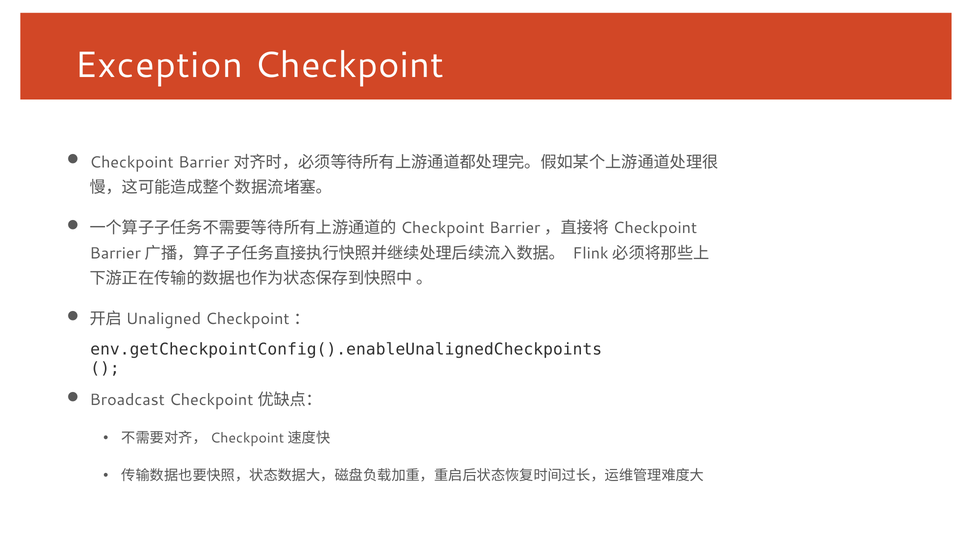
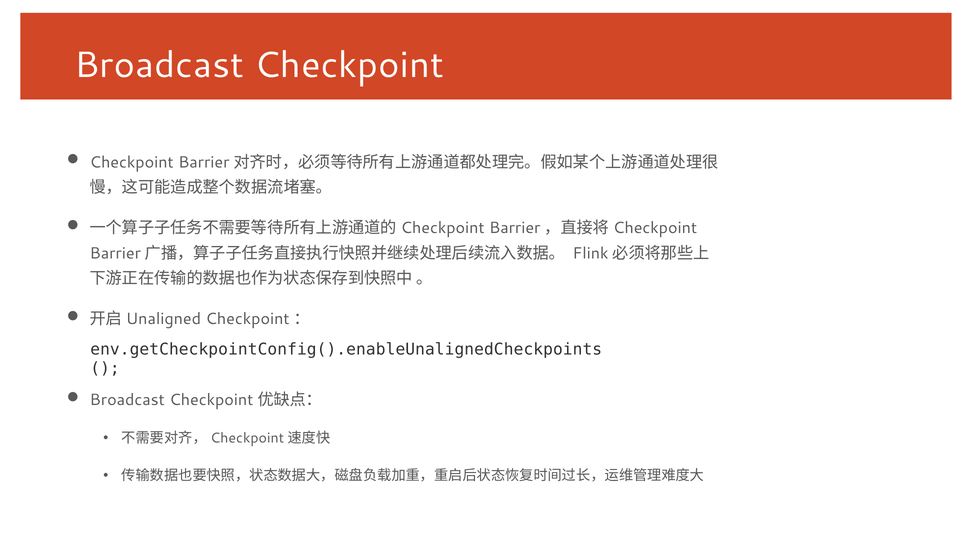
Exception: Exception -> Broadcast (159, 65)
